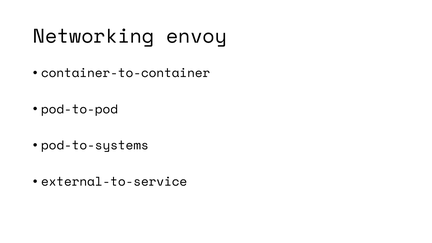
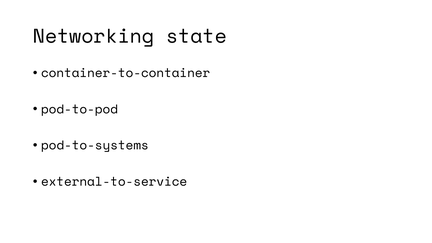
envoy: envoy -> state (196, 36)
